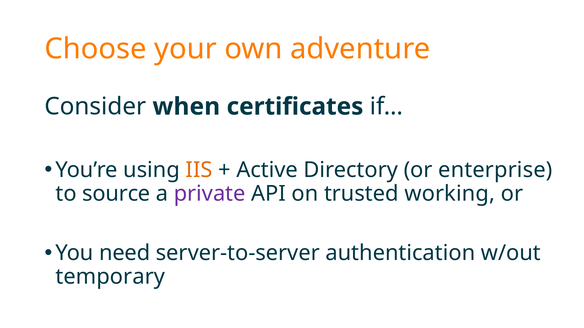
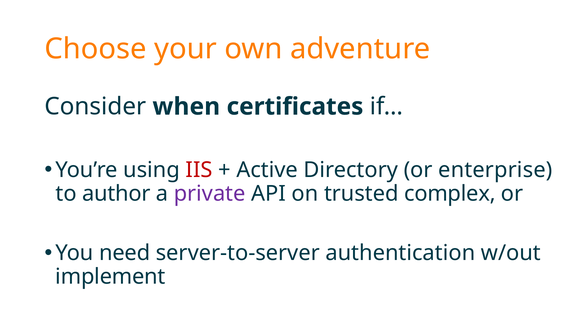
IIS colour: orange -> red (199, 170)
source: source -> author (116, 194)
working: working -> complex (450, 194)
temporary: temporary -> implement (110, 277)
